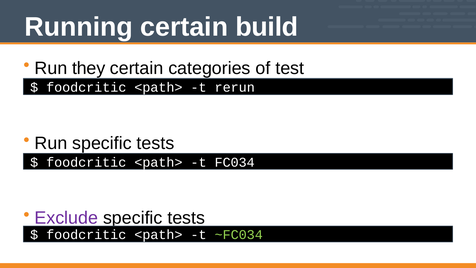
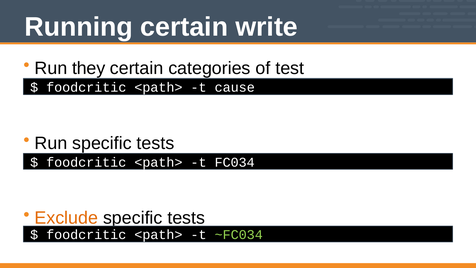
build: build -> write (267, 27)
rerun: rerun -> cause (235, 87)
Exclude colour: purple -> orange (66, 218)
